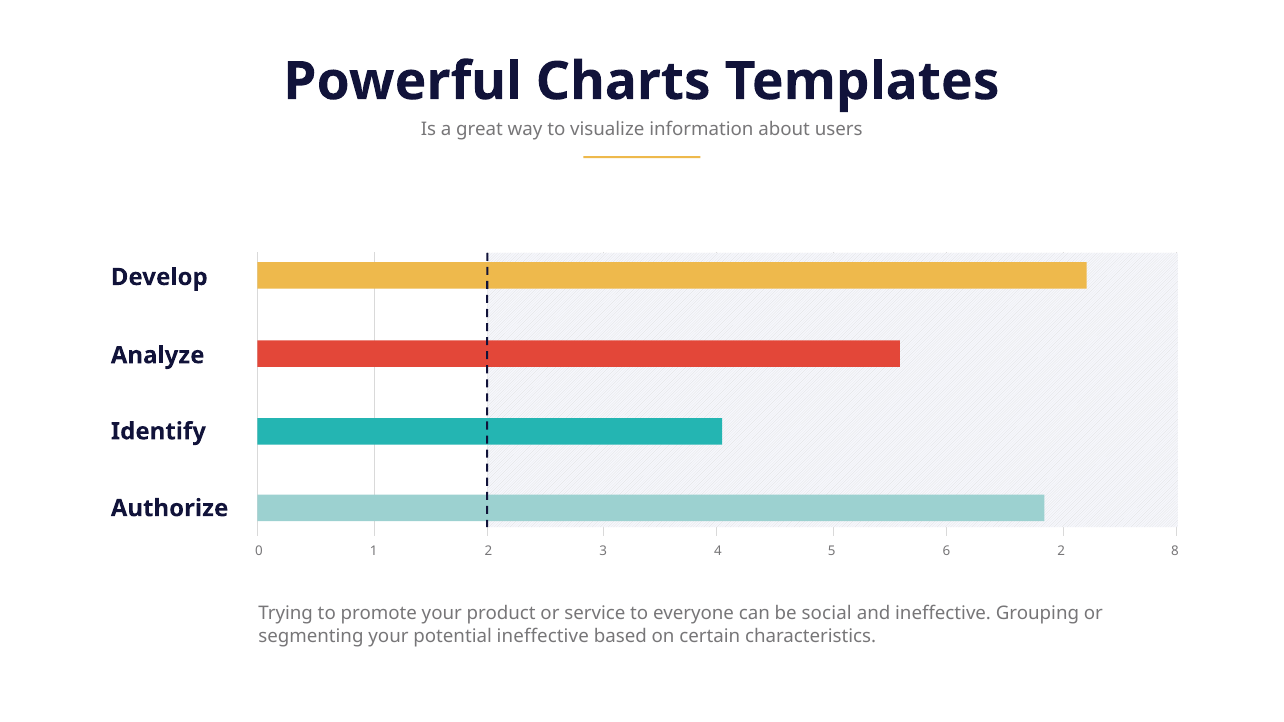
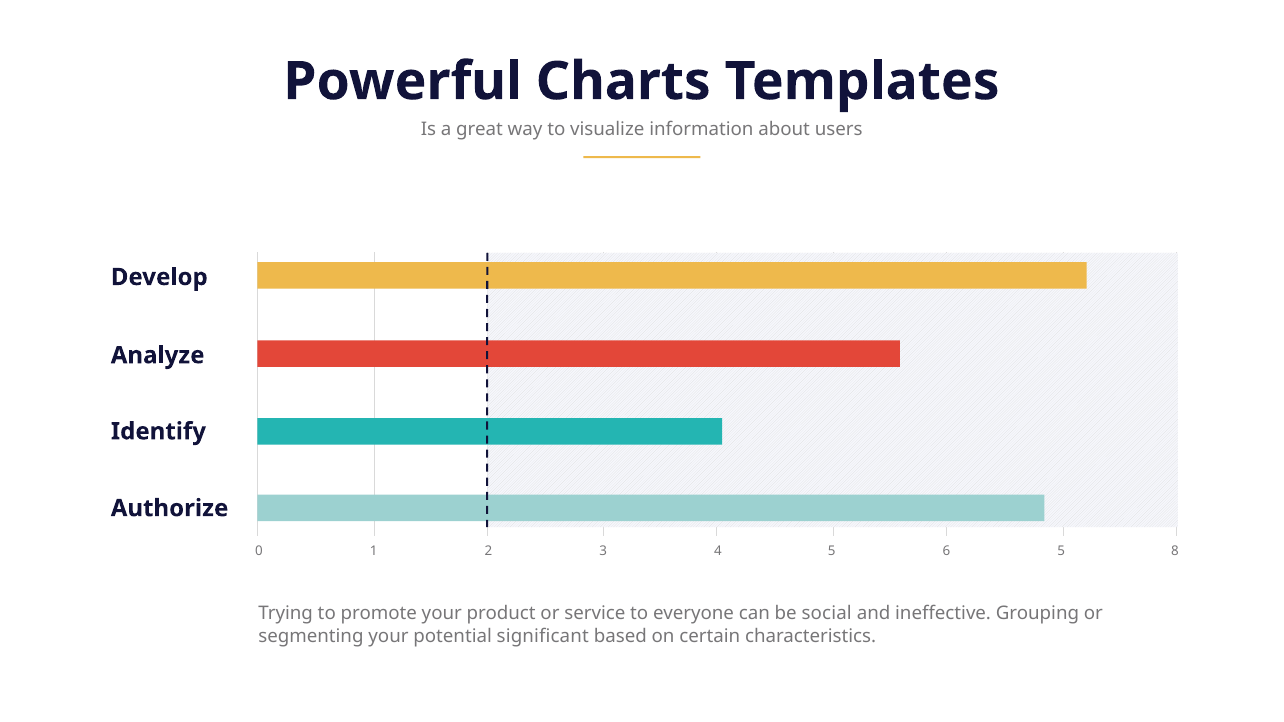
6 2: 2 -> 5 (1061, 551)
potential ineffective: ineffective -> significant (543, 636)
